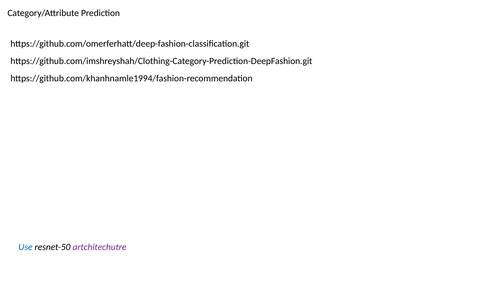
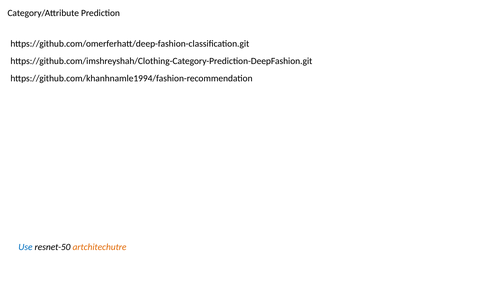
artchitechutre colour: purple -> orange (100, 247)
